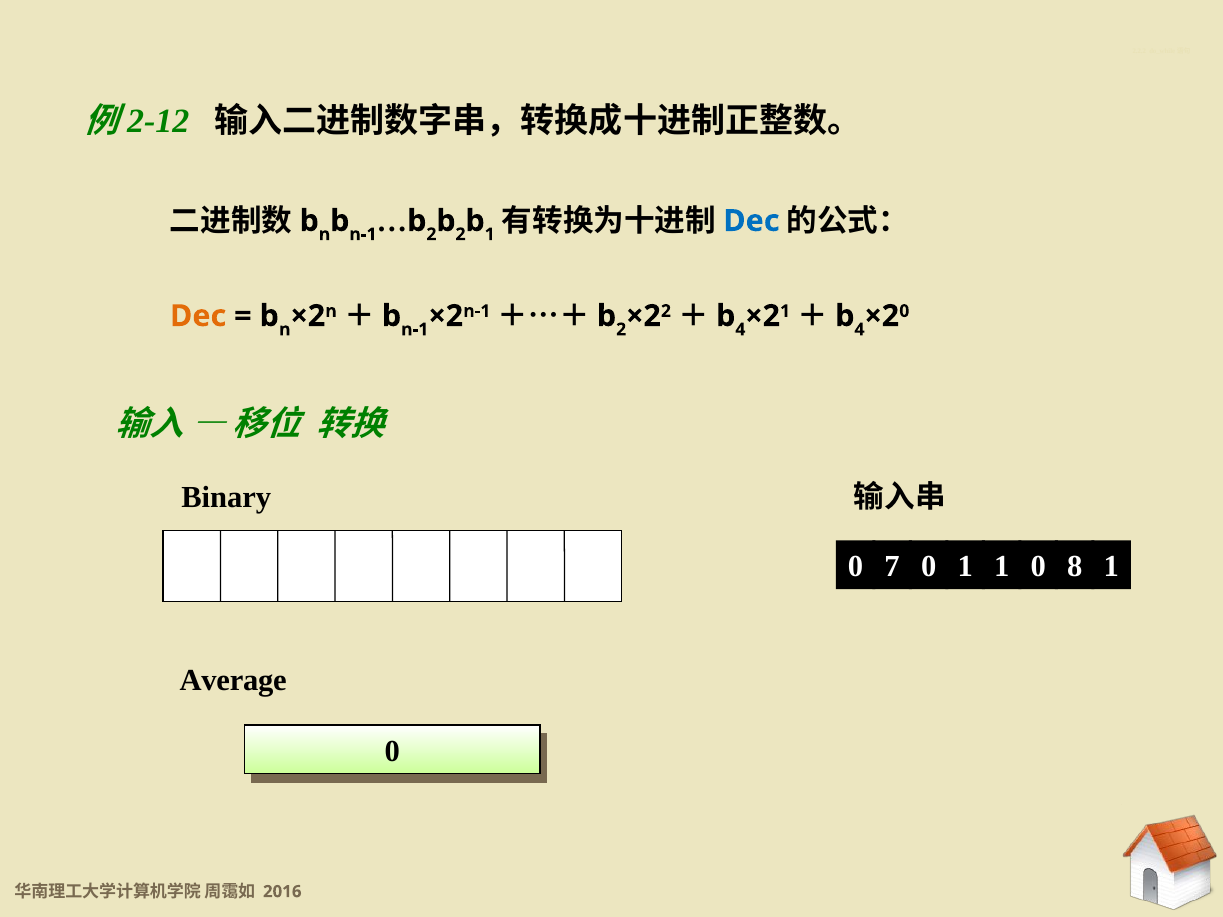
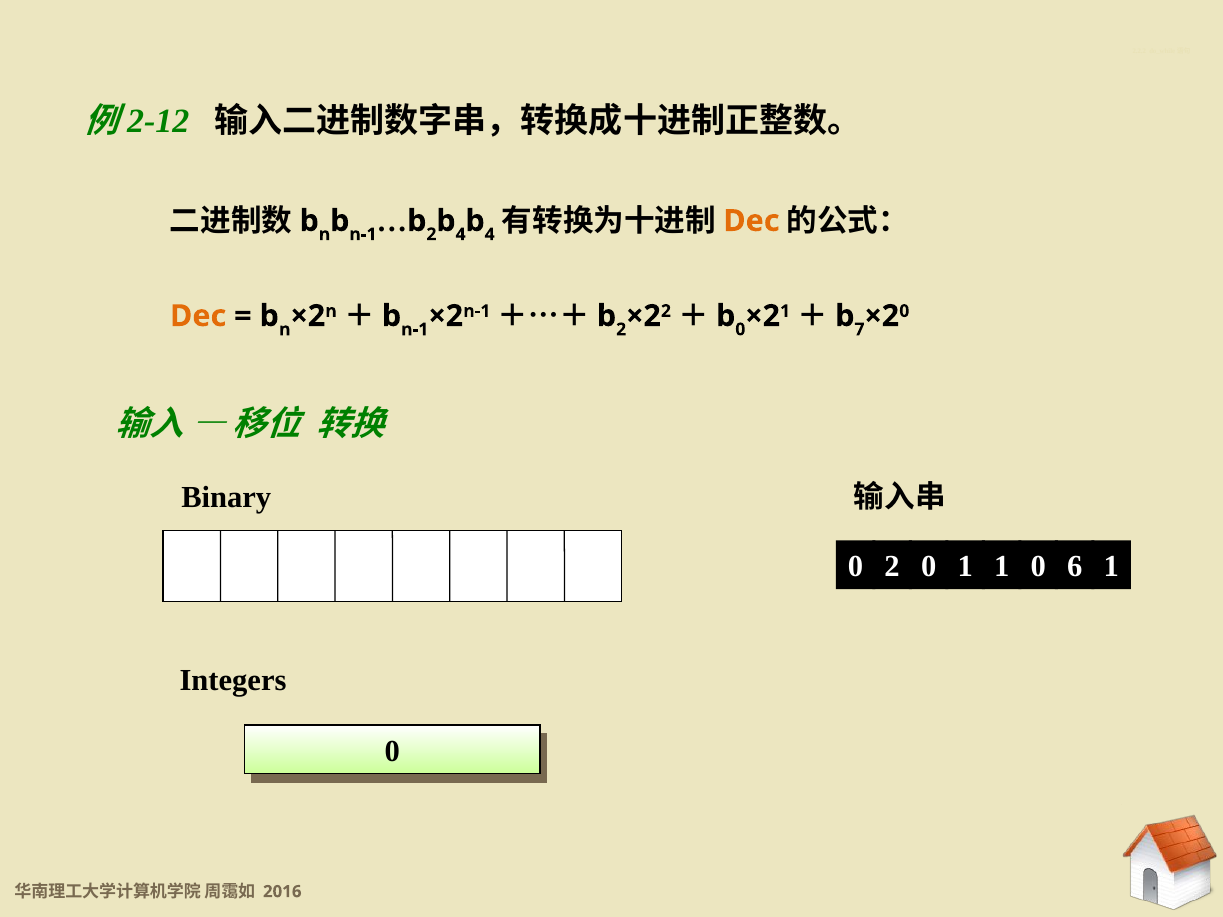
2: 2 -> 4 (461, 234)
1: 1 -> 4 (490, 234)
Dec colour: blue -> orange (751, 221)
4: 4 -> 0 (740, 330)
4: 4 -> 7 (859, 330)
0 7: 7 -> 2 (892, 567)
8: 8 -> 6 (1075, 567)
Average: Average -> Integers (233, 681)
